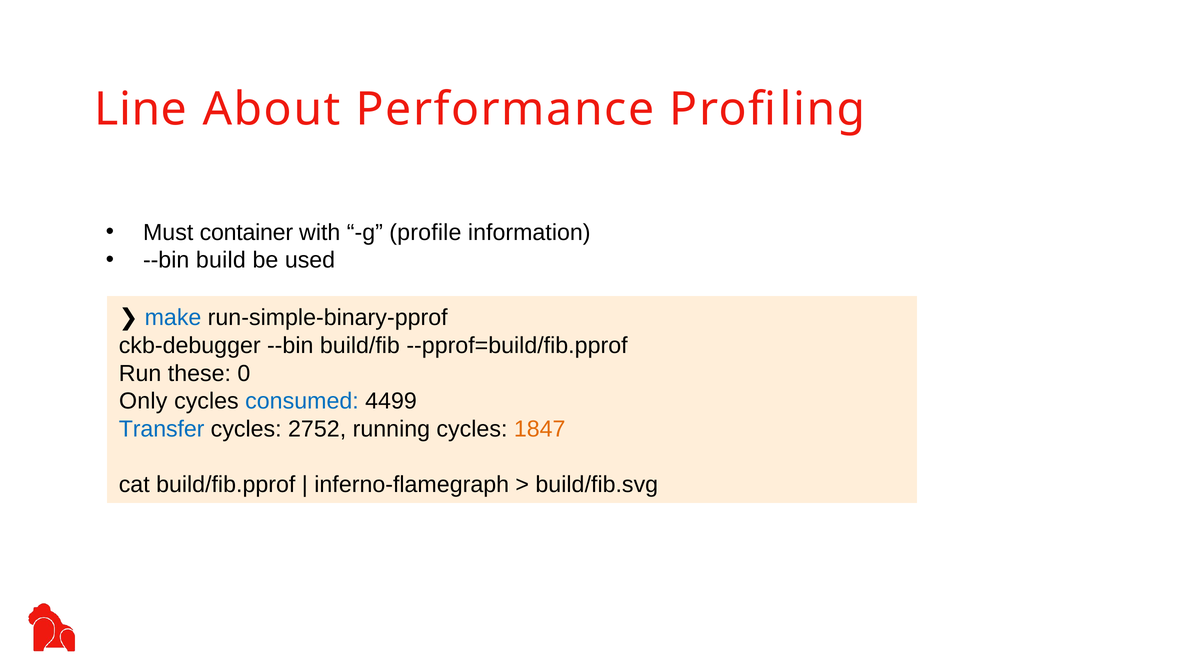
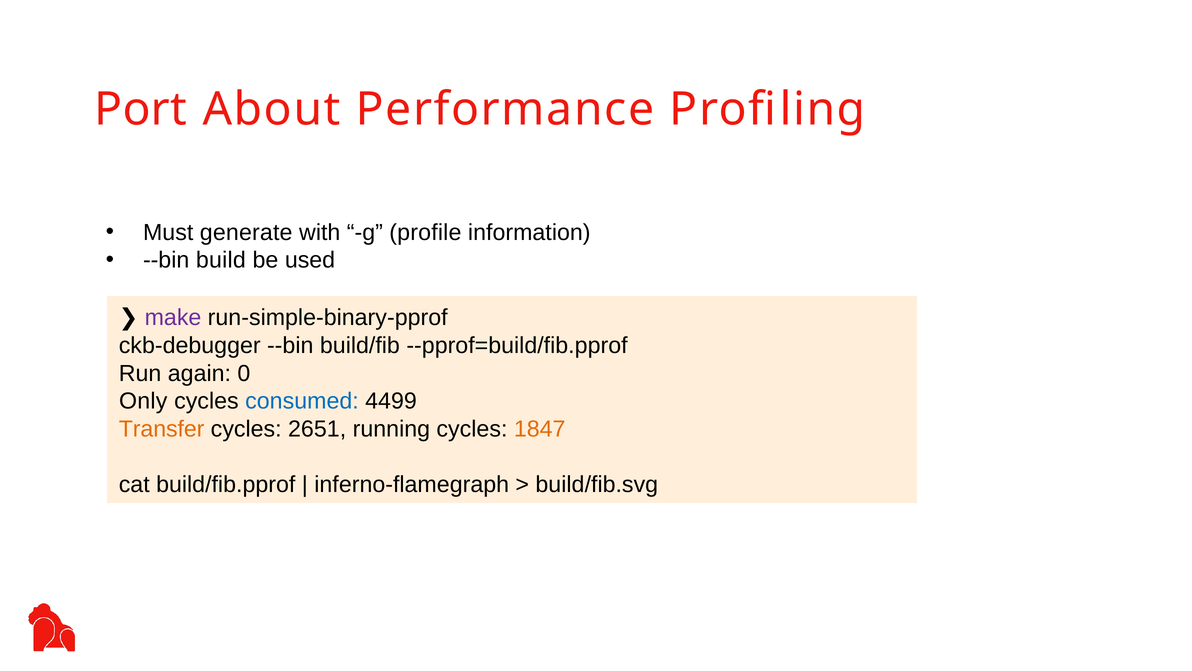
Line: Line -> Port (141, 109)
container: container -> generate (246, 232)
make colour: blue -> purple (173, 317)
these: these -> again (199, 373)
Transfer colour: blue -> orange (162, 429)
2752: 2752 -> 2651 (317, 429)
